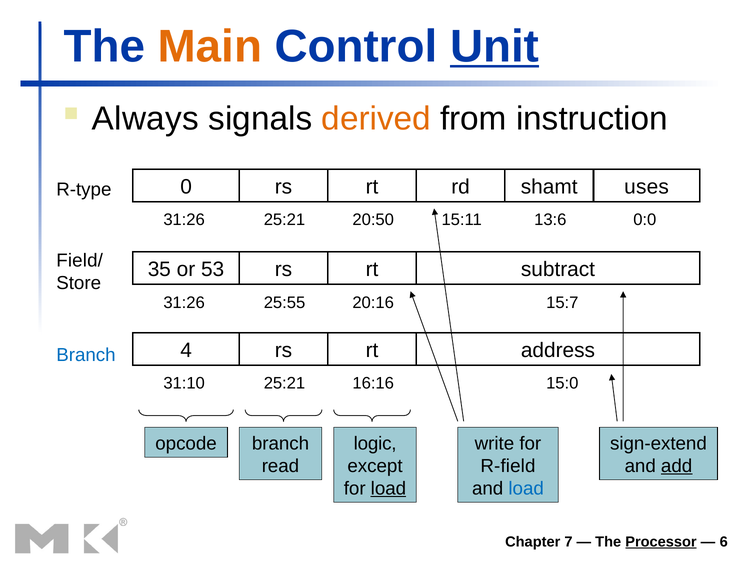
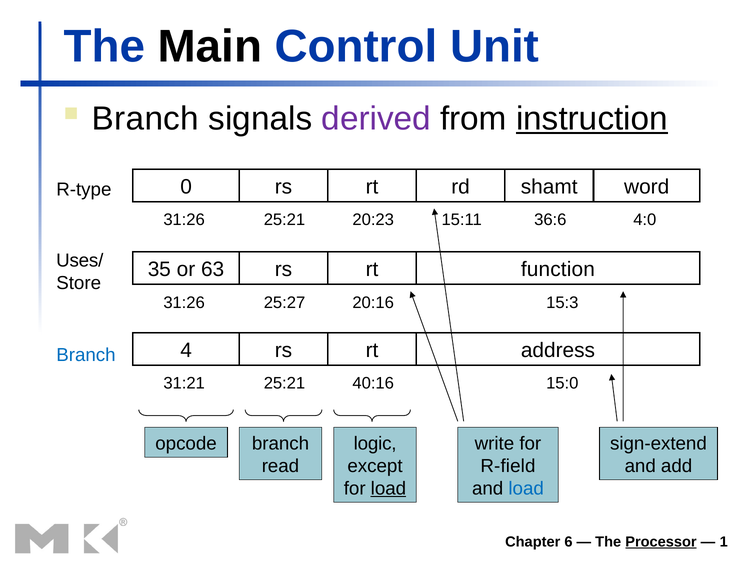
Main colour: orange -> black (210, 46)
Unit underline: present -> none (495, 46)
Always: Always -> Branch (145, 118)
derived colour: orange -> purple (376, 118)
instruction underline: none -> present (592, 118)
uses: uses -> word (647, 187)
20:50: 20:50 -> 20:23 (373, 220)
13:6: 13:6 -> 36:6 (550, 220)
0:0: 0:0 -> 4:0 (645, 220)
Field/: Field/ -> Uses/ (80, 261)
53: 53 -> 63 (213, 269)
subtract: subtract -> function (558, 269)
25:55: 25:55 -> 25:27 (285, 302)
15:7: 15:7 -> 15:3 (562, 302)
31:10: 31:10 -> 31:21 (184, 383)
16:16: 16:16 -> 40:16 (373, 383)
add underline: present -> none (677, 466)
7: 7 -> 6 (568, 541)
6: 6 -> 1 (724, 541)
